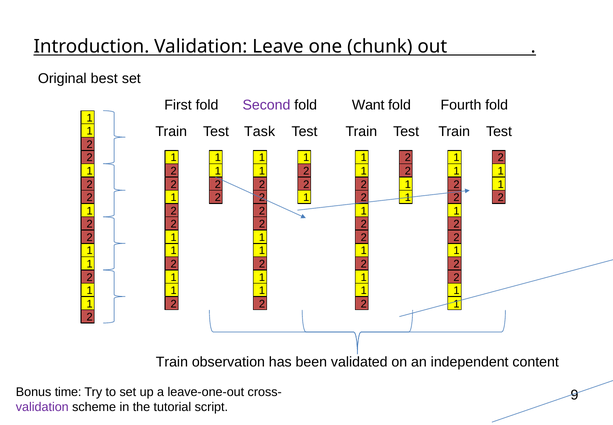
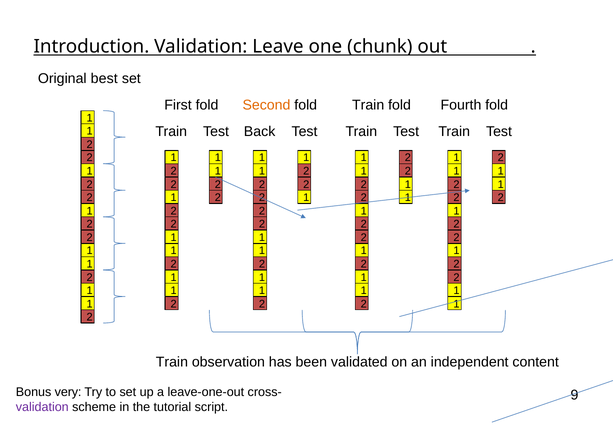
Second colour: purple -> orange (266, 105)
Want: Want -> Train (368, 105)
Task: Task -> Back (260, 132)
time: time -> very (68, 391)
